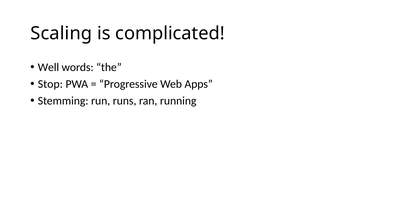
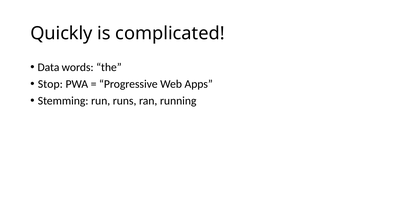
Scaling: Scaling -> Quickly (61, 33)
Well: Well -> Data (48, 67)
